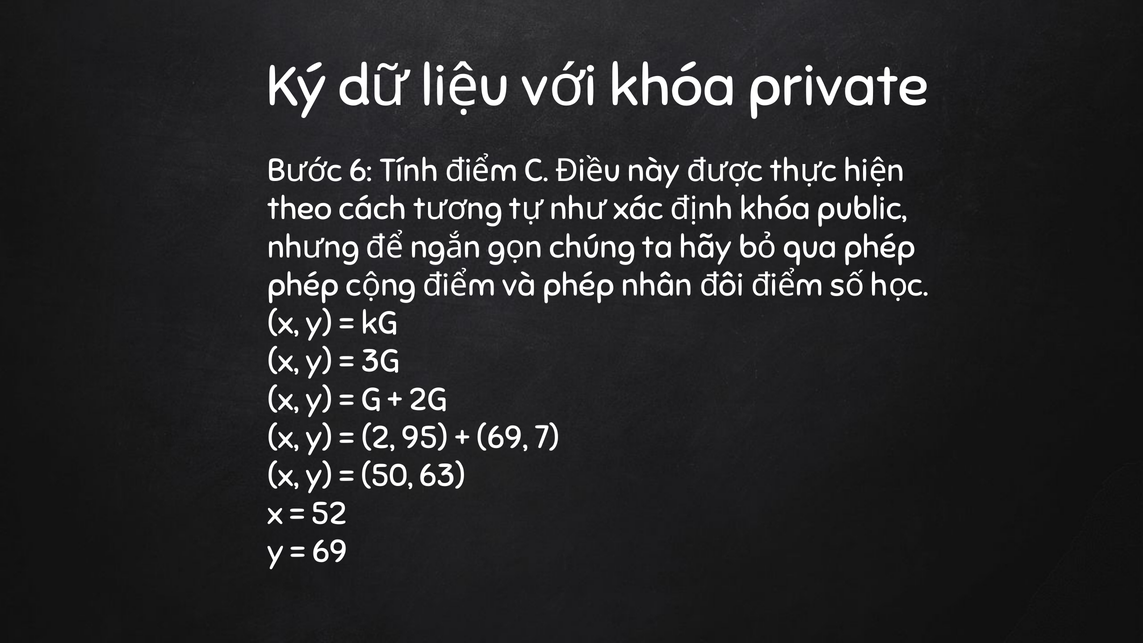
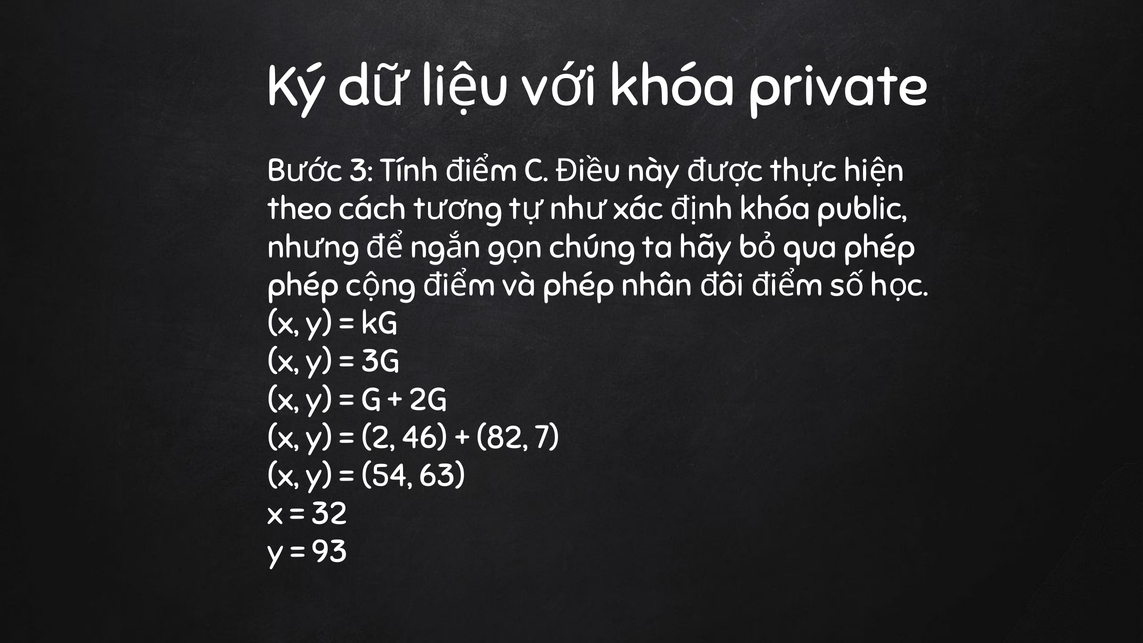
6: 6 -> 3 (361, 171)
95: 95 -> 46 (425, 438)
69: 69 -> 82 (502, 438)
50: 50 -> 54 (387, 476)
52: 52 -> 32 (329, 514)
69: 69 -> 93 (330, 552)
